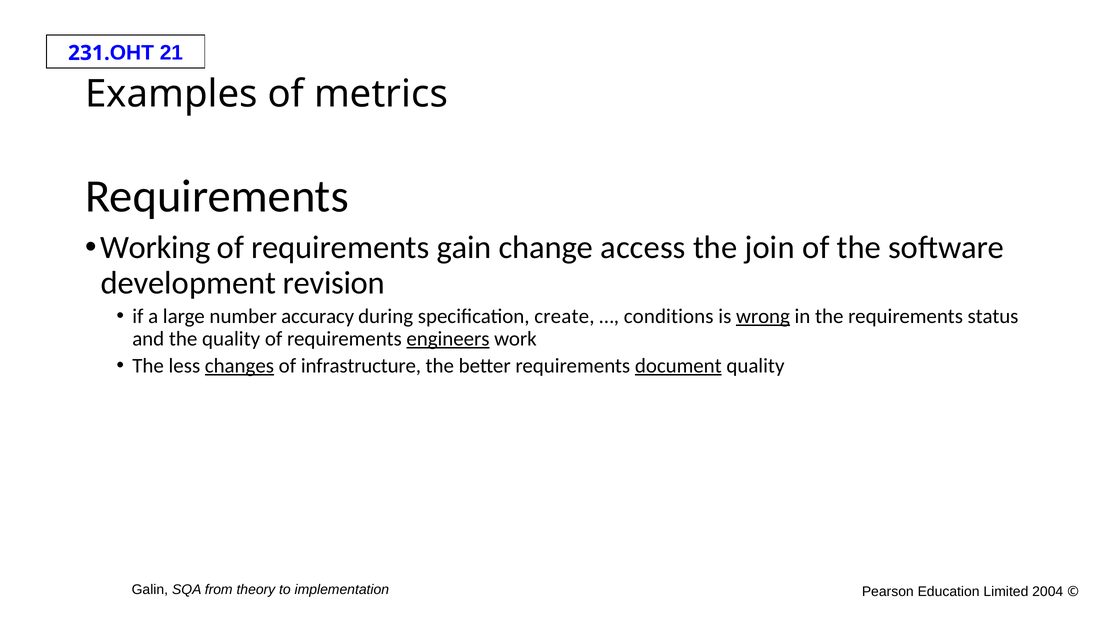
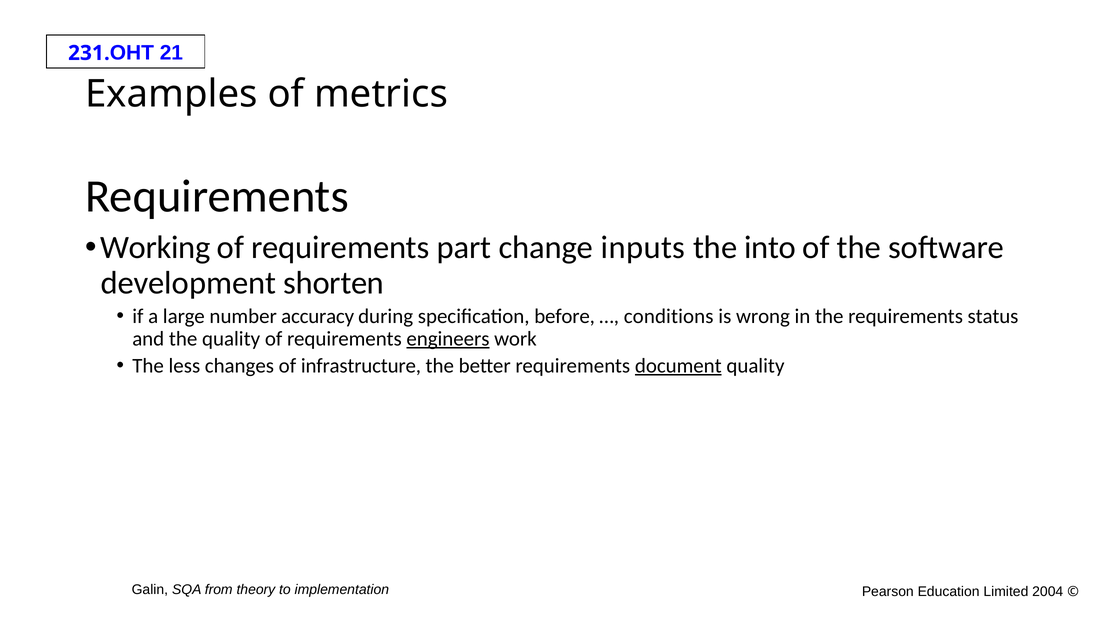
gain: gain -> part (464, 248)
access: access -> inputs (643, 248)
join: join -> into (770, 248)
revision: revision -> shorten (334, 283)
create: create -> before (565, 316)
wrong underline: present -> none (763, 316)
changes underline: present -> none (239, 366)
